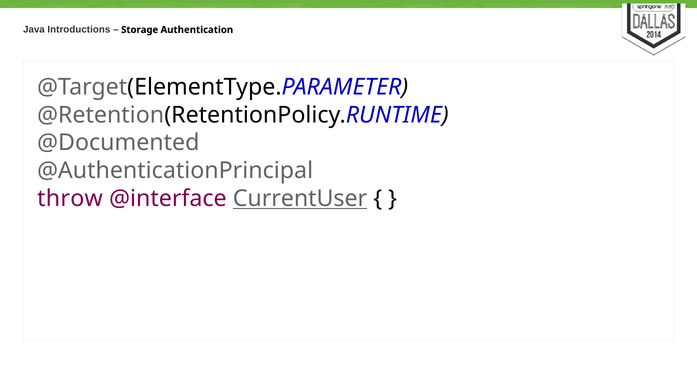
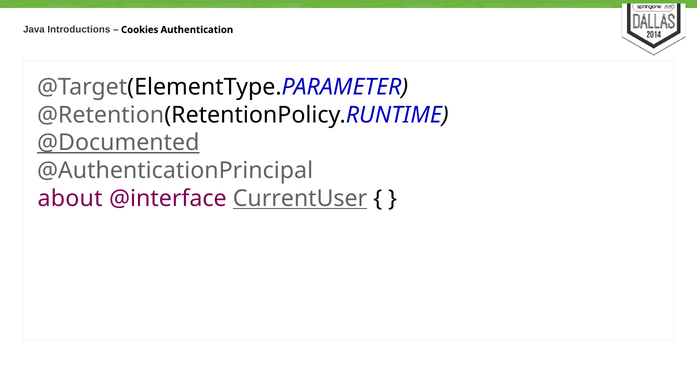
Storage: Storage -> Cookies (140, 30)
@Documented underline: none -> present (118, 143)
throw: throw -> about (70, 199)
